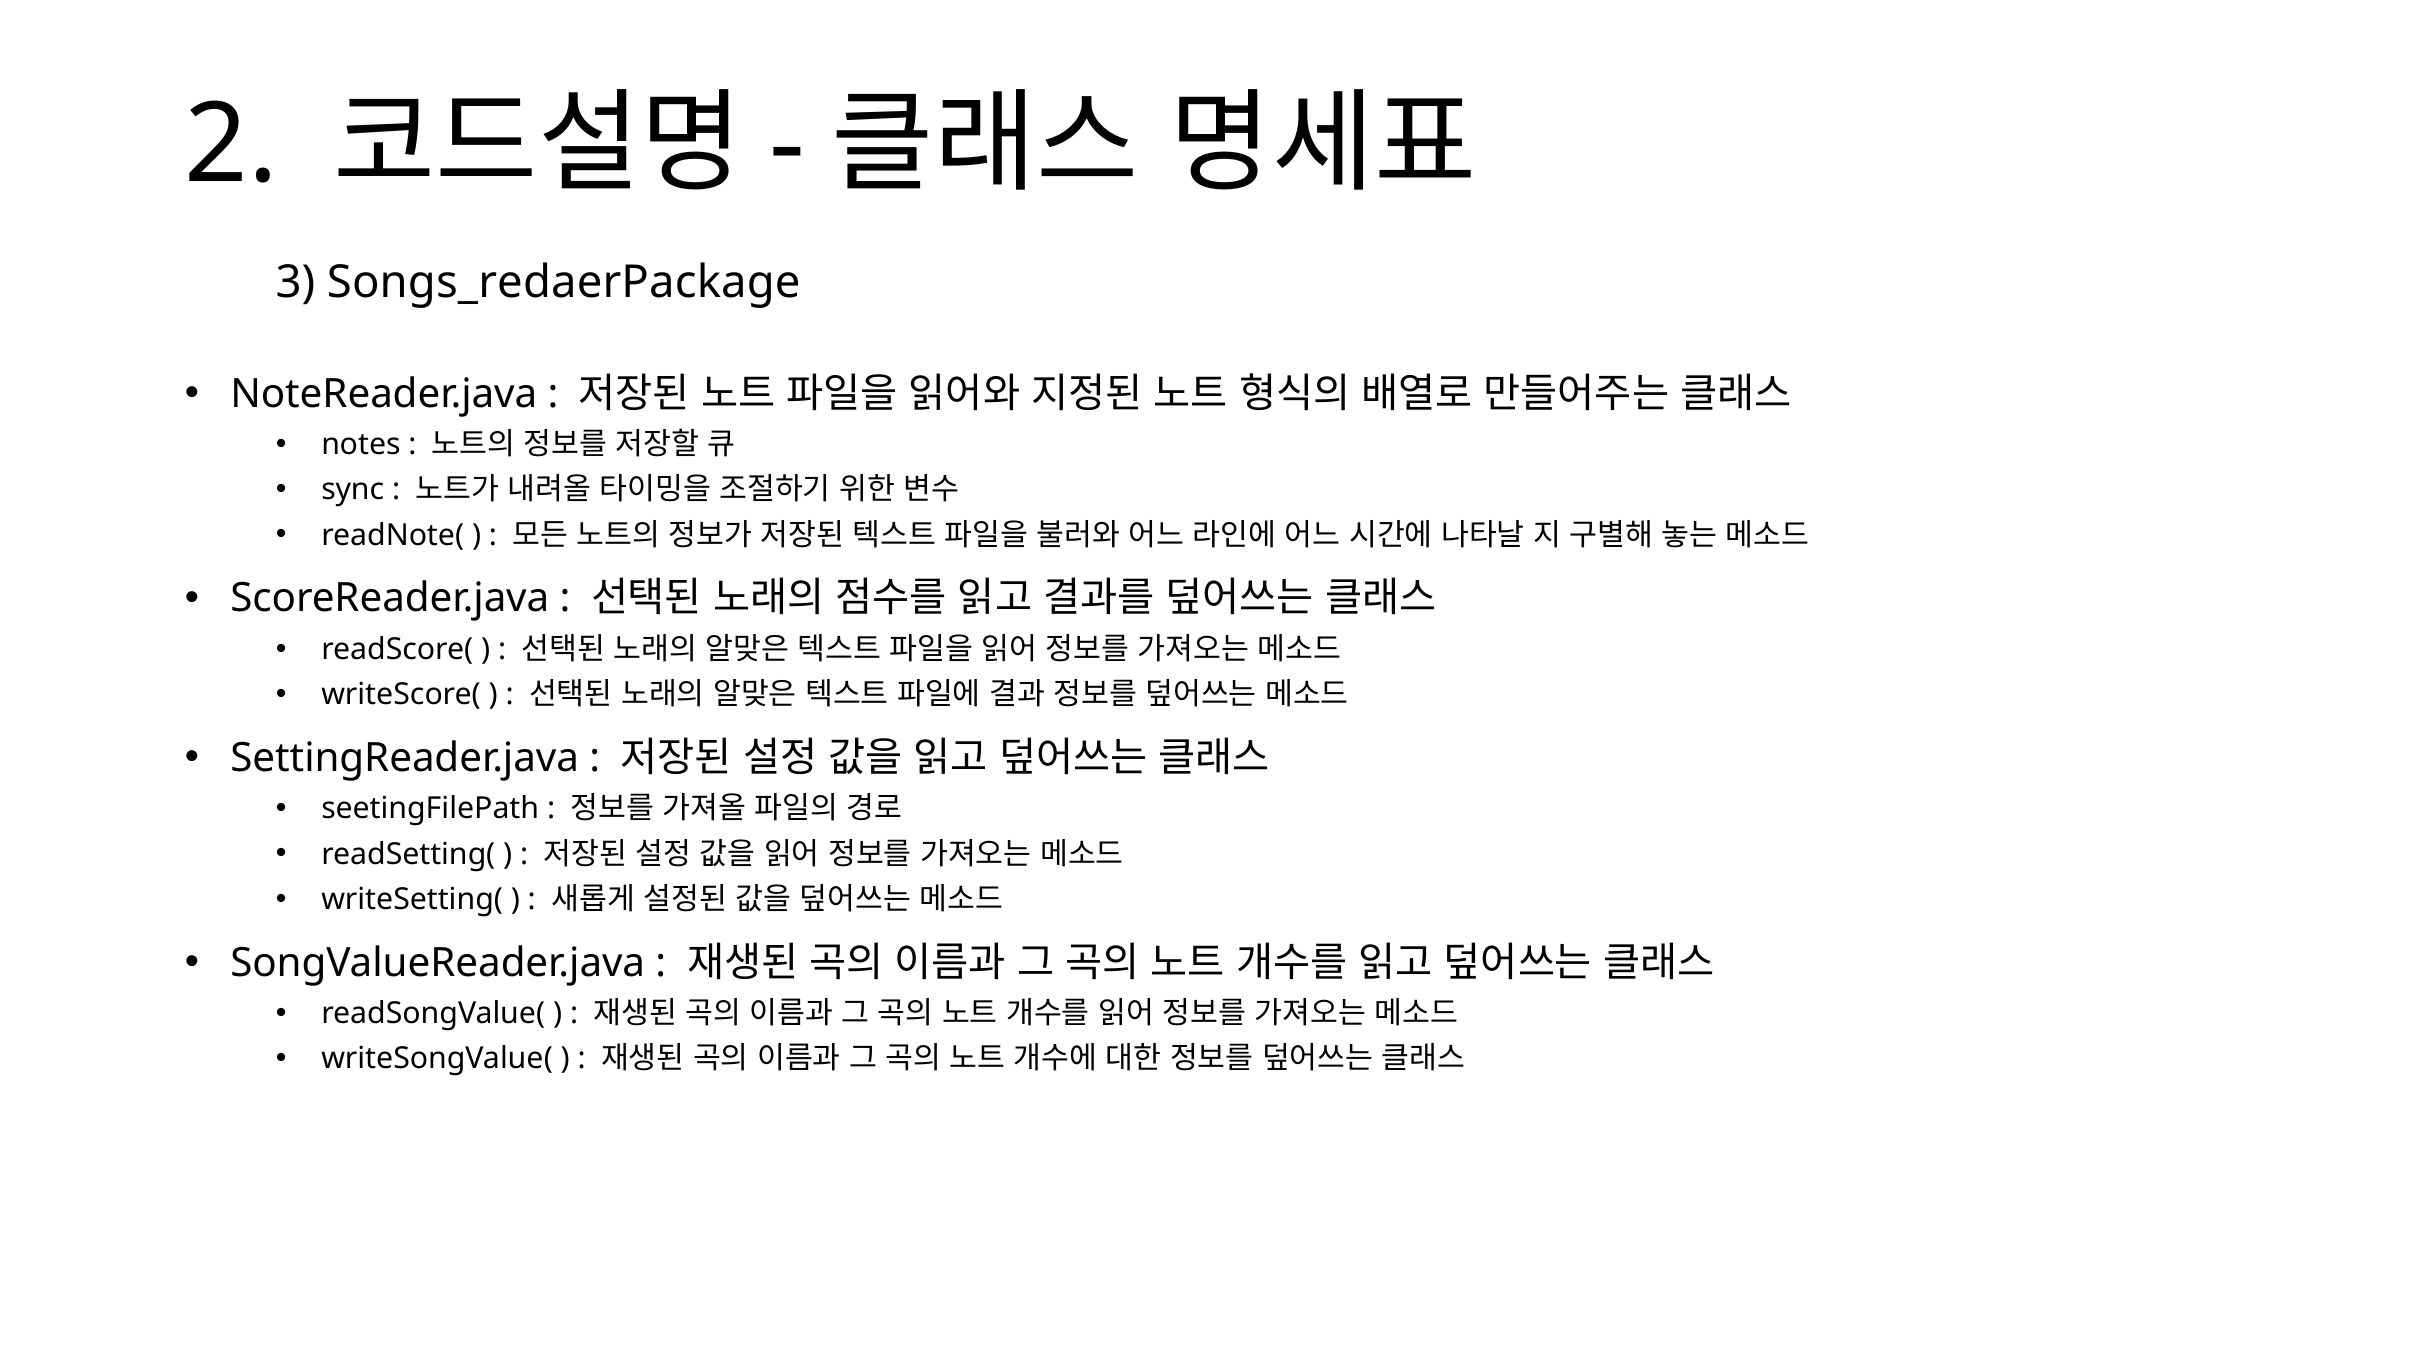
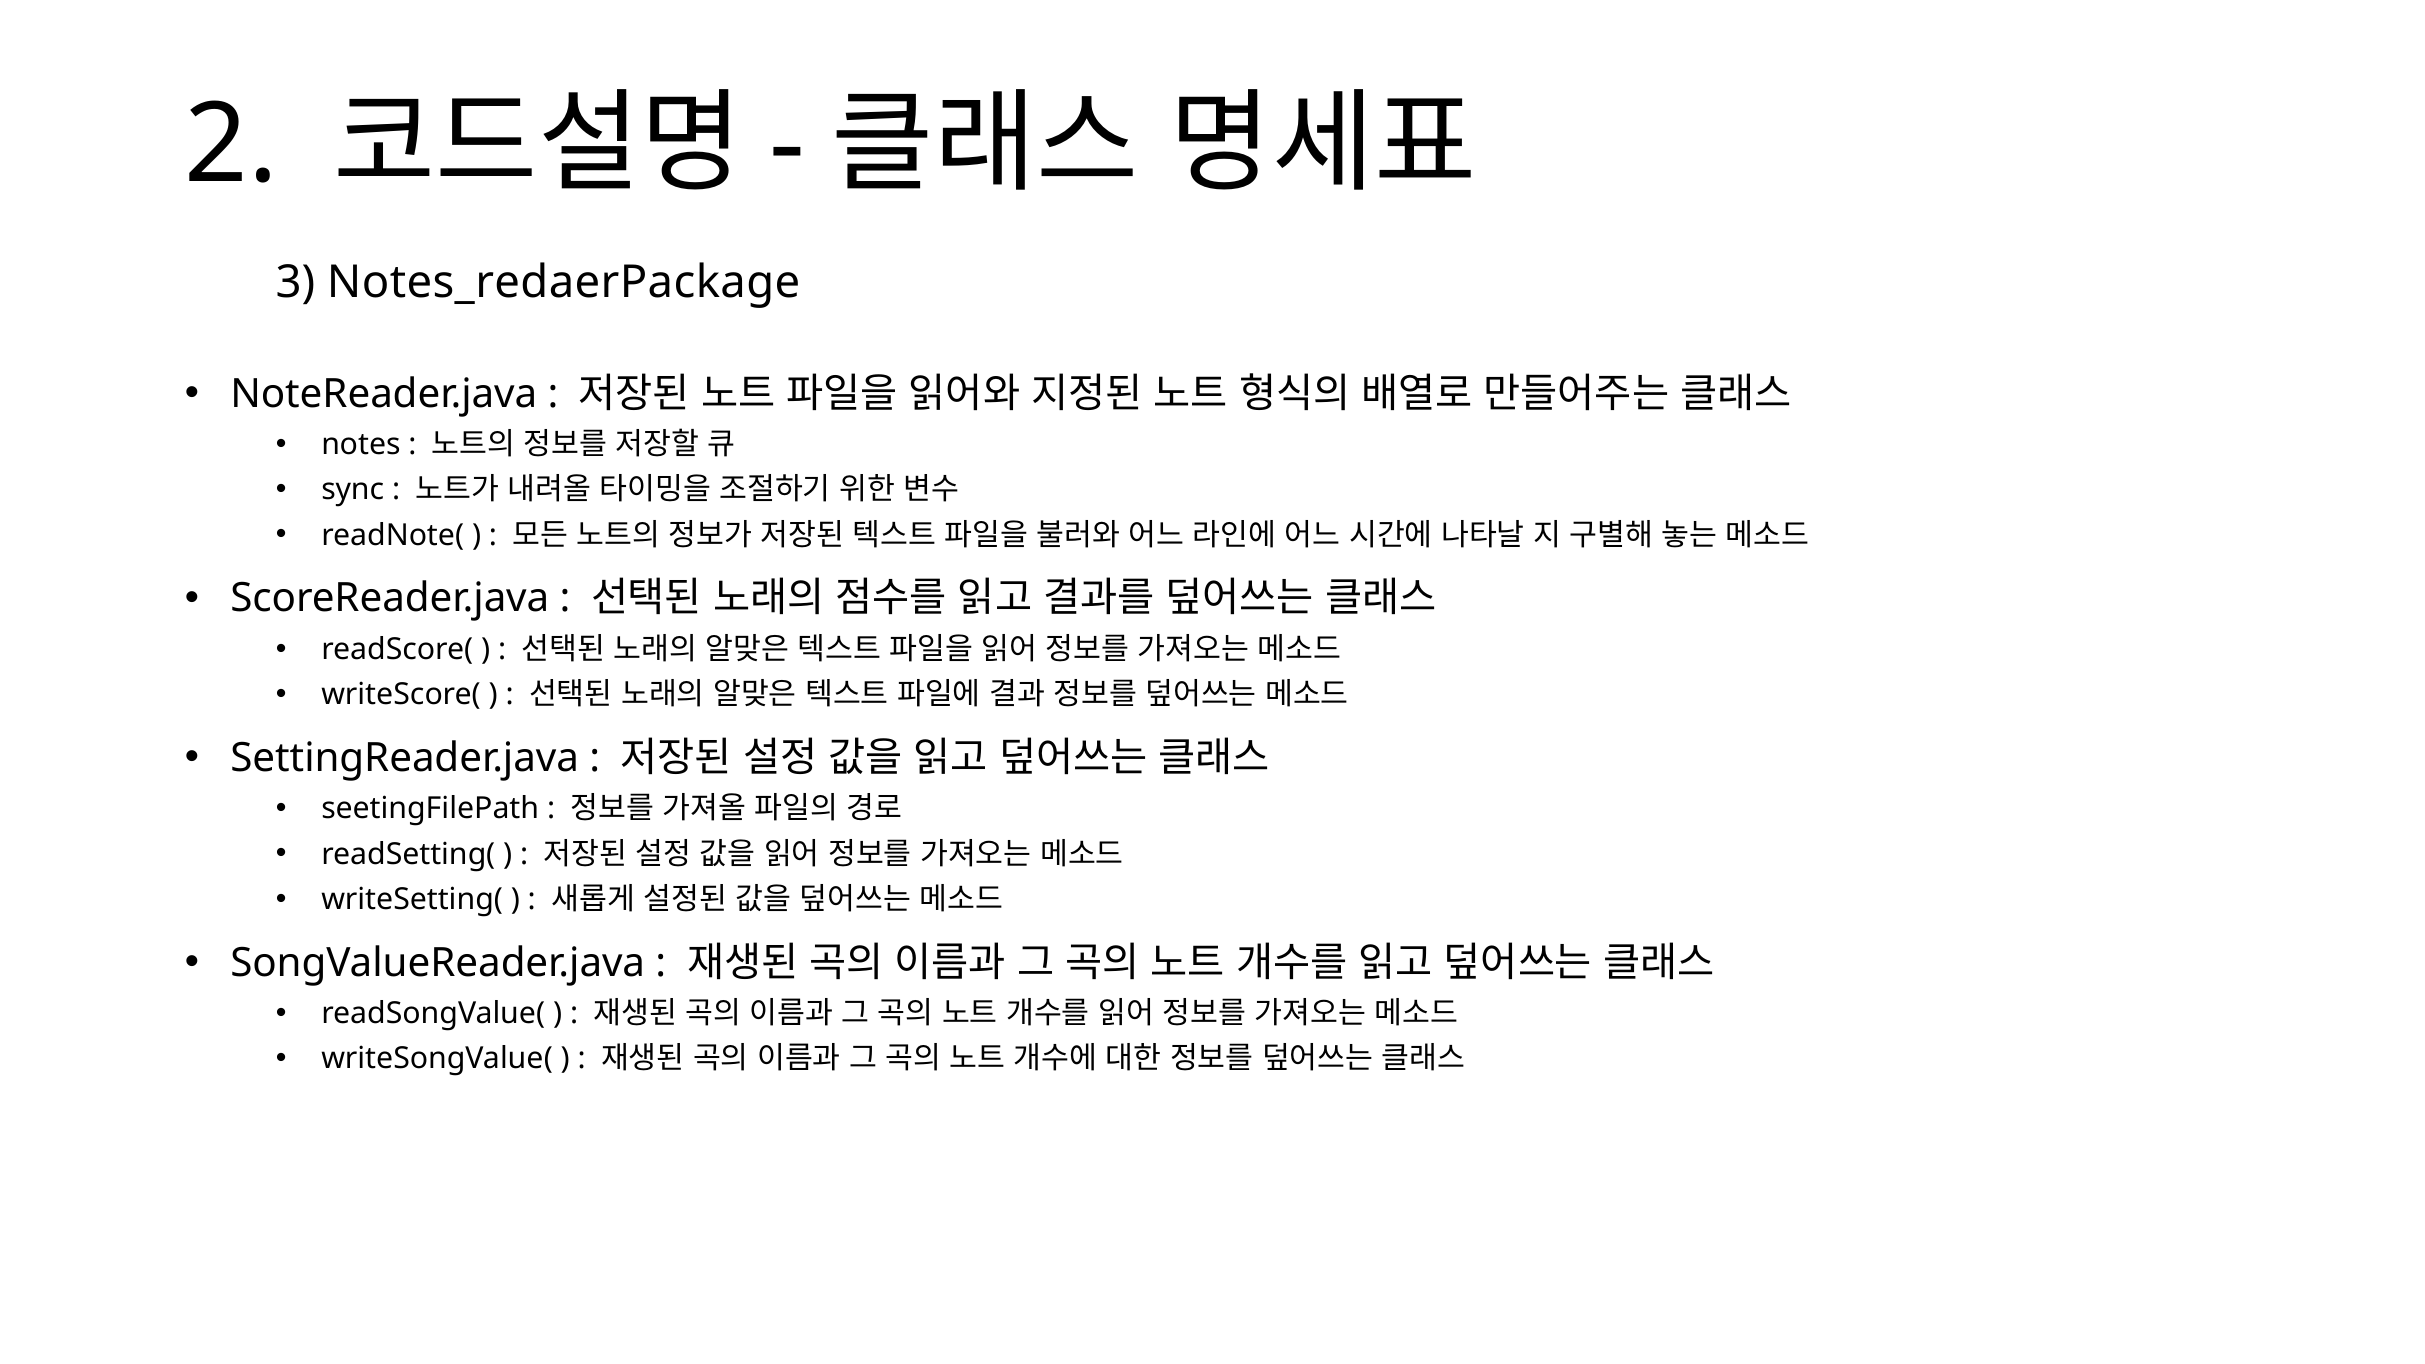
Songs_redaerPackage: Songs_redaerPackage -> Notes_redaerPackage (564, 282)
